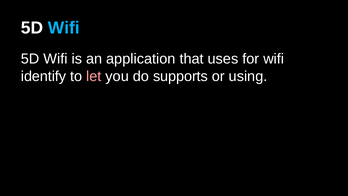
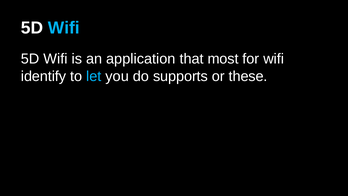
uses: uses -> most (223, 59)
let colour: pink -> light blue (94, 76)
using: using -> these (248, 76)
